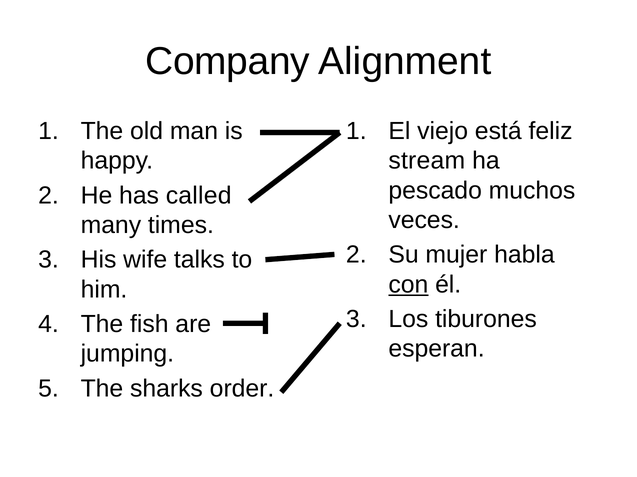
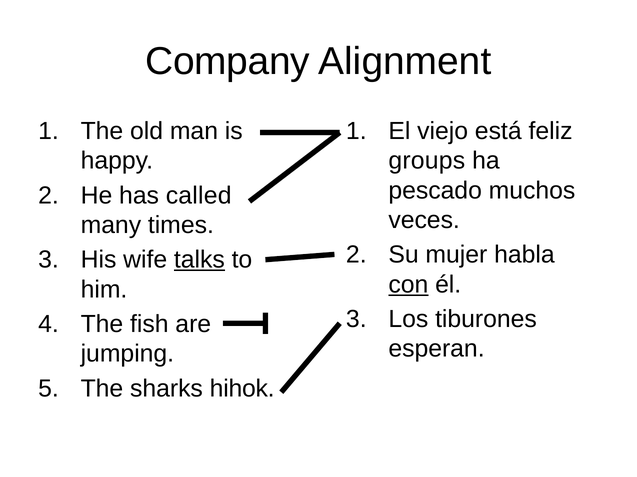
stream: stream -> groups (427, 161)
talks underline: none -> present (199, 260)
order: order -> hihok (242, 389)
